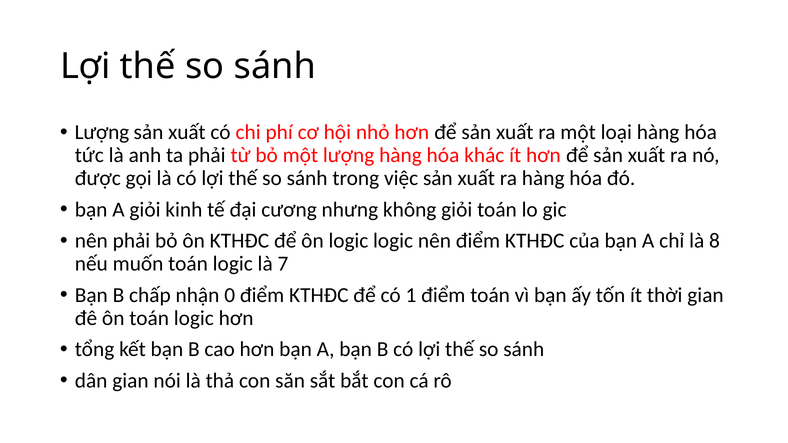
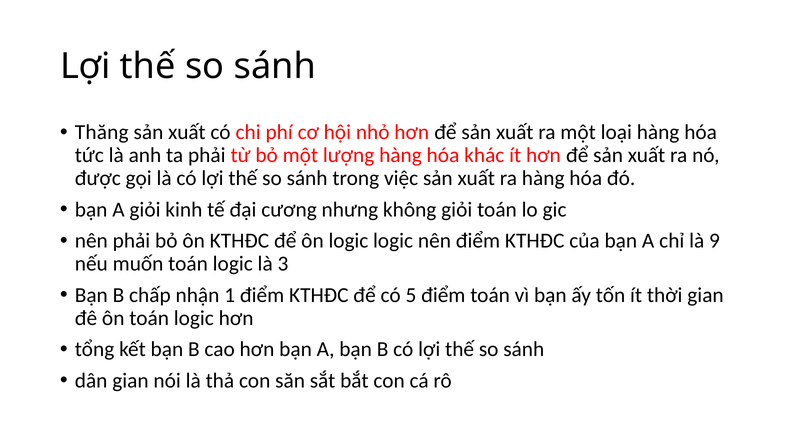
Lượng: Lượng -> Thăng (102, 132)
8: 8 -> 9 (714, 241)
7: 7 -> 3 (283, 264)
0: 0 -> 1 (230, 295)
1: 1 -> 5 (411, 295)
